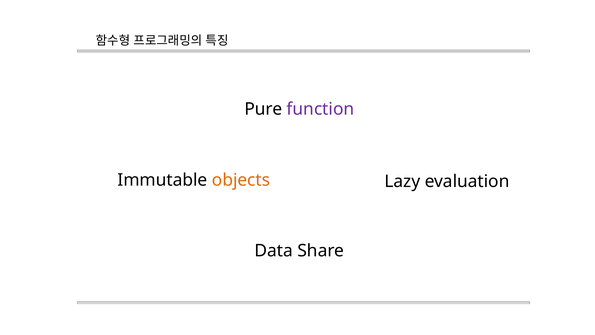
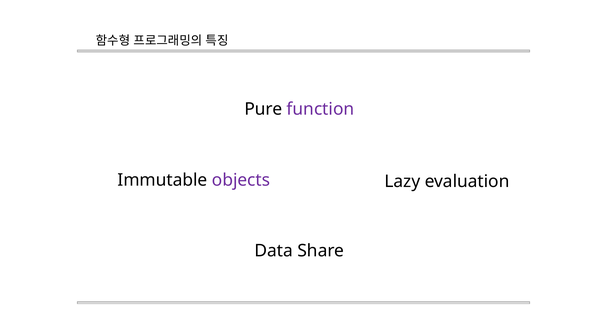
objects colour: orange -> purple (241, 180)
